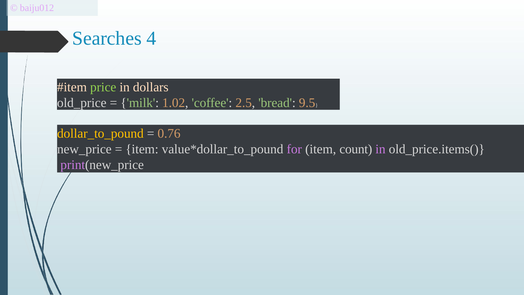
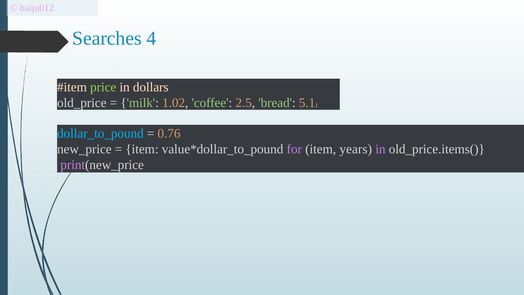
9.5: 9.5 -> 5.1 (307, 103)
dollar_to_pound colour: yellow -> light blue (100, 133)
count: count -> years (356, 149)
